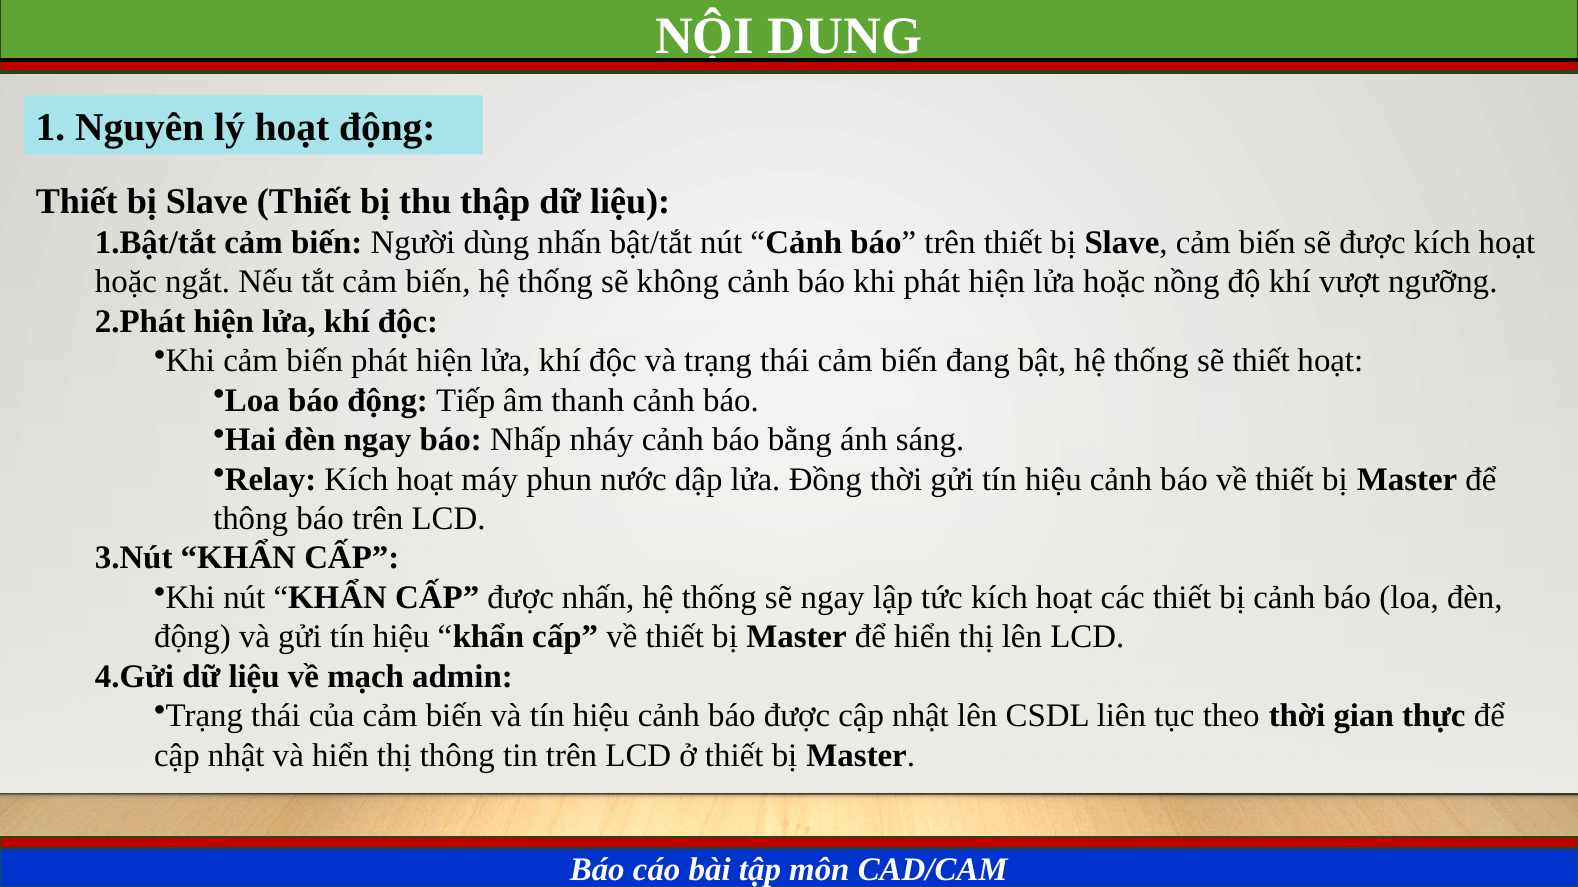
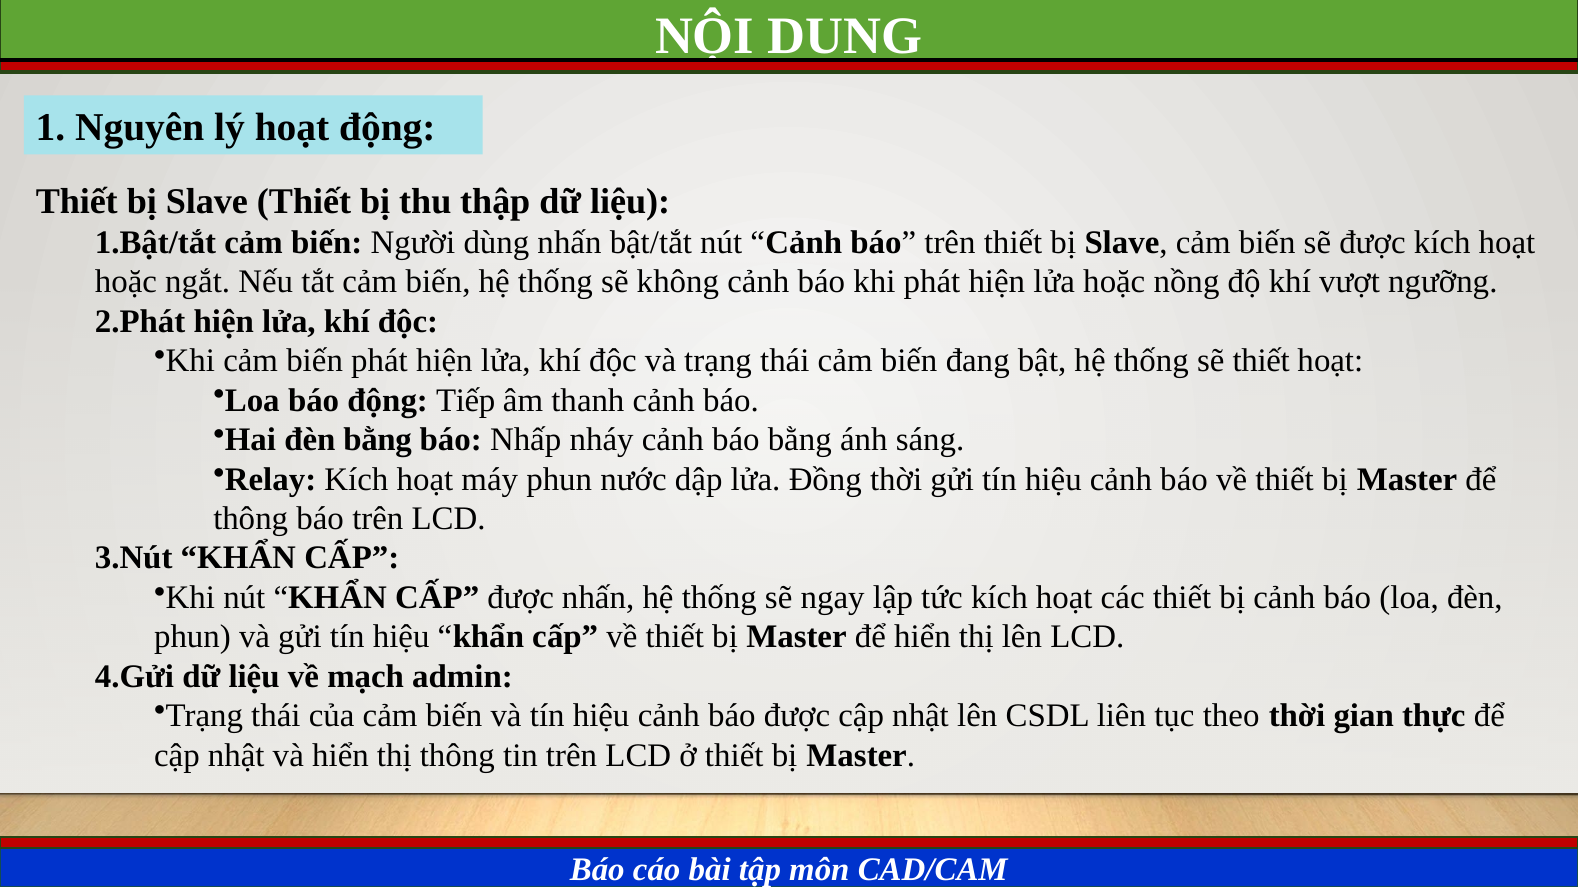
đèn ngay: ngay -> bằng (378, 440)
động: động -> phun (192, 637)
